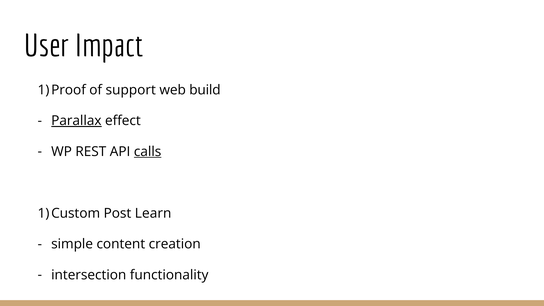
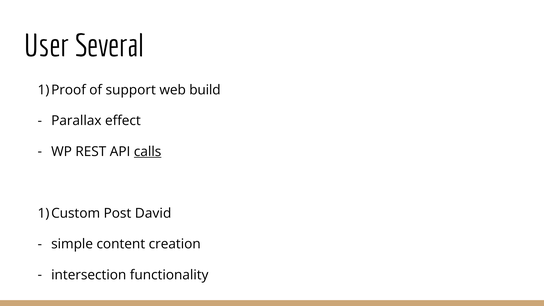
Impact: Impact -> Several (109, 46)
Parallax underline: present -> none (76, 121)
Learn: Learn -> David (153, 213)
